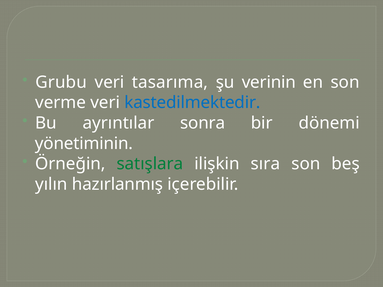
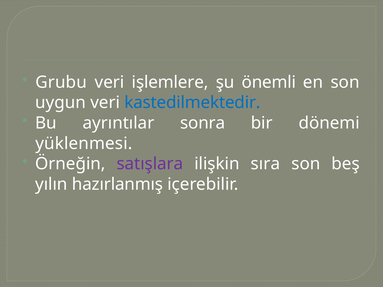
tasarıma: tasarıma -> işlemlere (170, 82)
verinin: verinin -> önemli (269, 82)
verme: verme -> uygun (60, 103)
yönetiminin: yönetiminin -> yüklenmesi (84, 144)
satışlara colour: green -> purple (150, 164)
